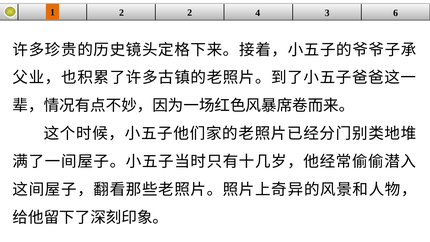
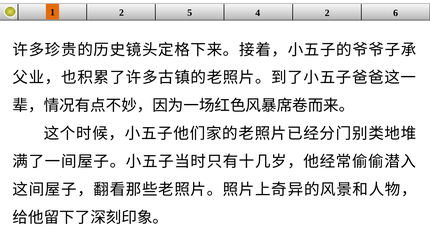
2 2: 2 -> 5 (190, 13)
4 3: 3 -> 2 (327, 13)
